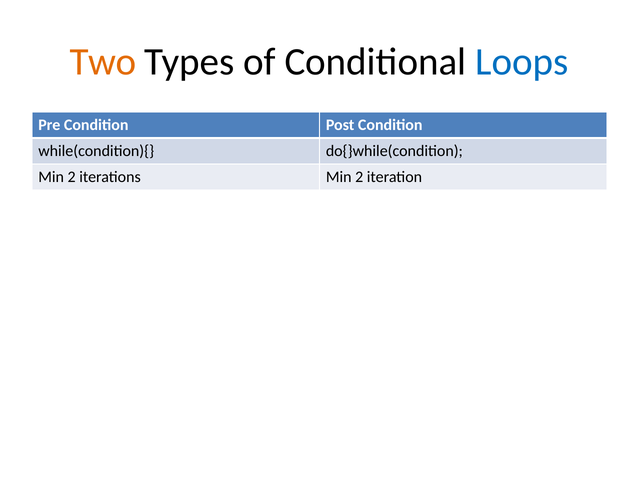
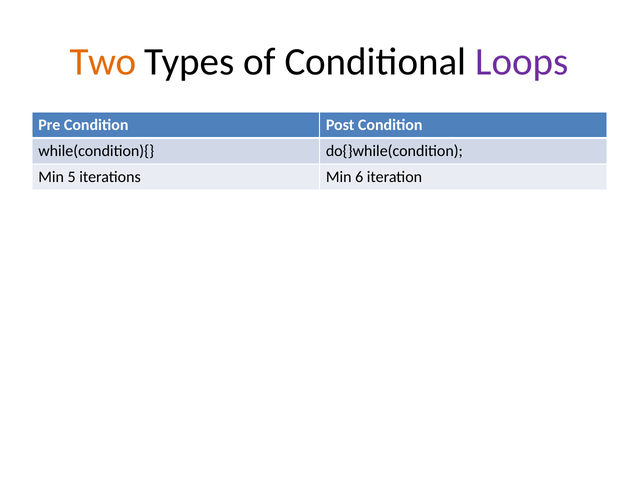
Loops colour: blue -> purple (522, 62)
2: 2 -> 5 (72, 177)
iterations Min 2: 2 -> 6 (359, 177)
